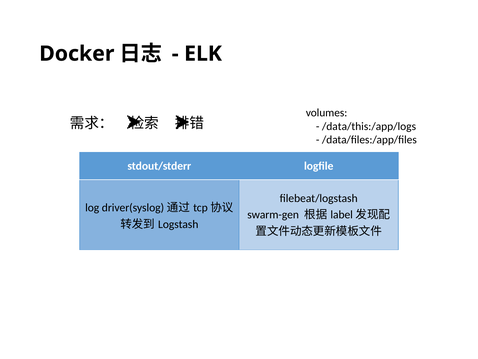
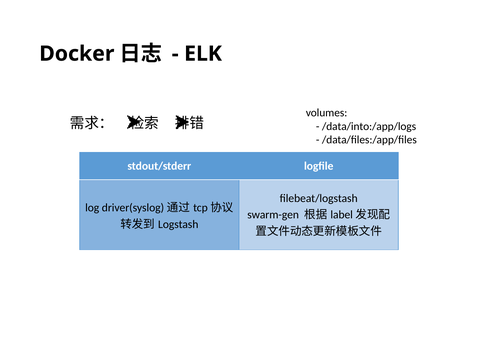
/data/this:/app/logs: /data/this:/app/logs -> /data/into:/app/logs (369, 126)
